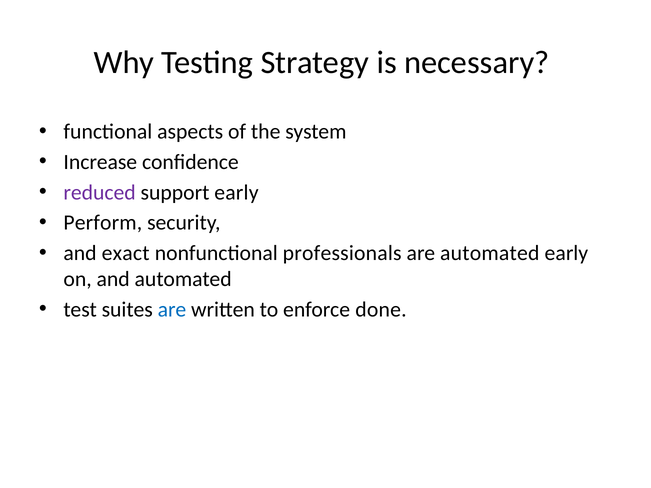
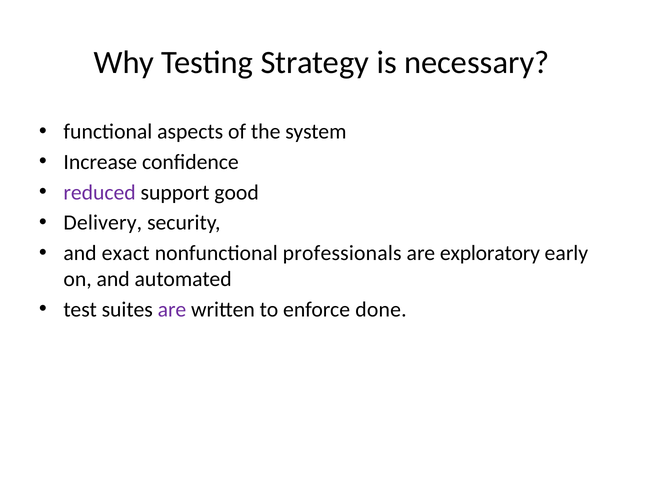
support early: early -> good (237, 192)
Perform: Perform -> Delivery (103, 223)
are automated: automated -> exploratory (490, 253)
are colour: blue -> purple (172, 310)
